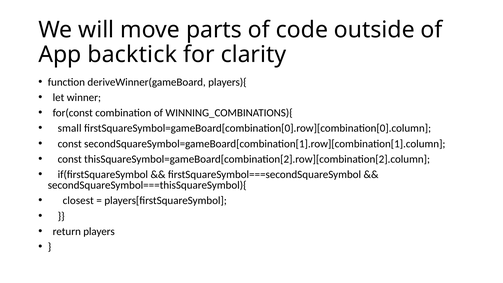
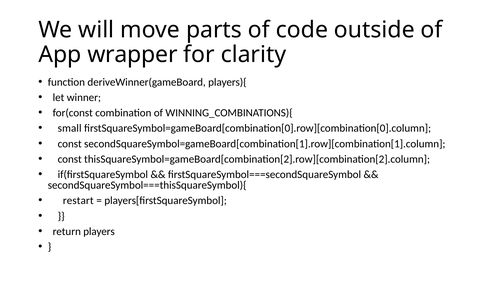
backtick: backtick -> wrapper (132, 55)
closest: closest -> restart (78, 201)
